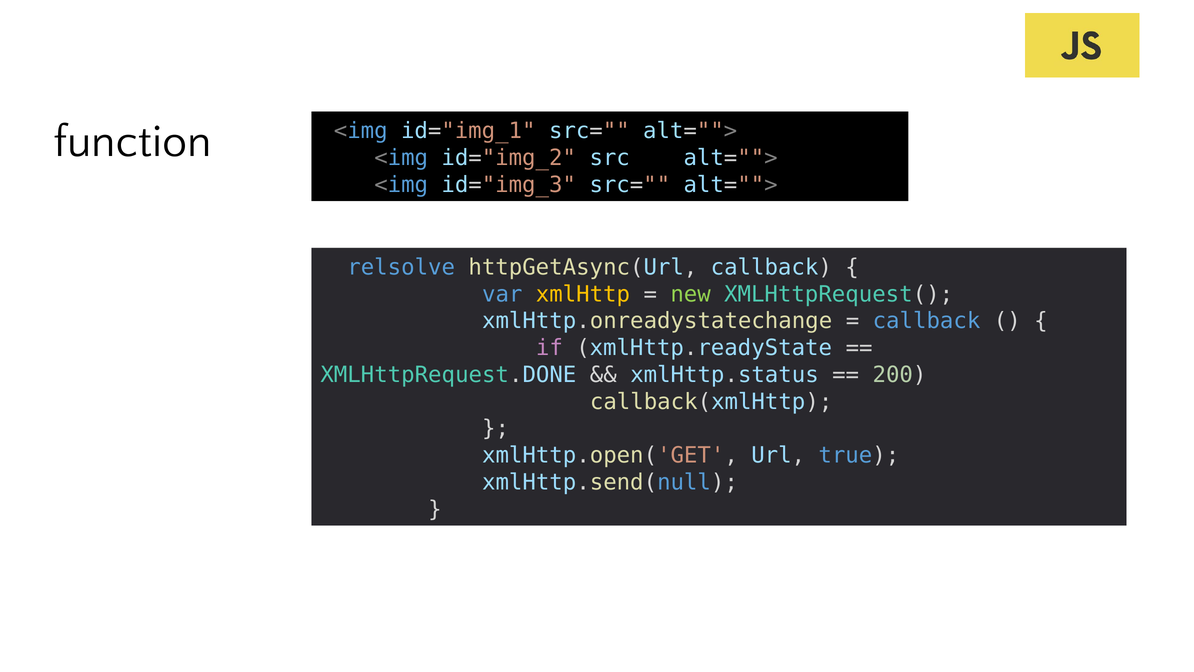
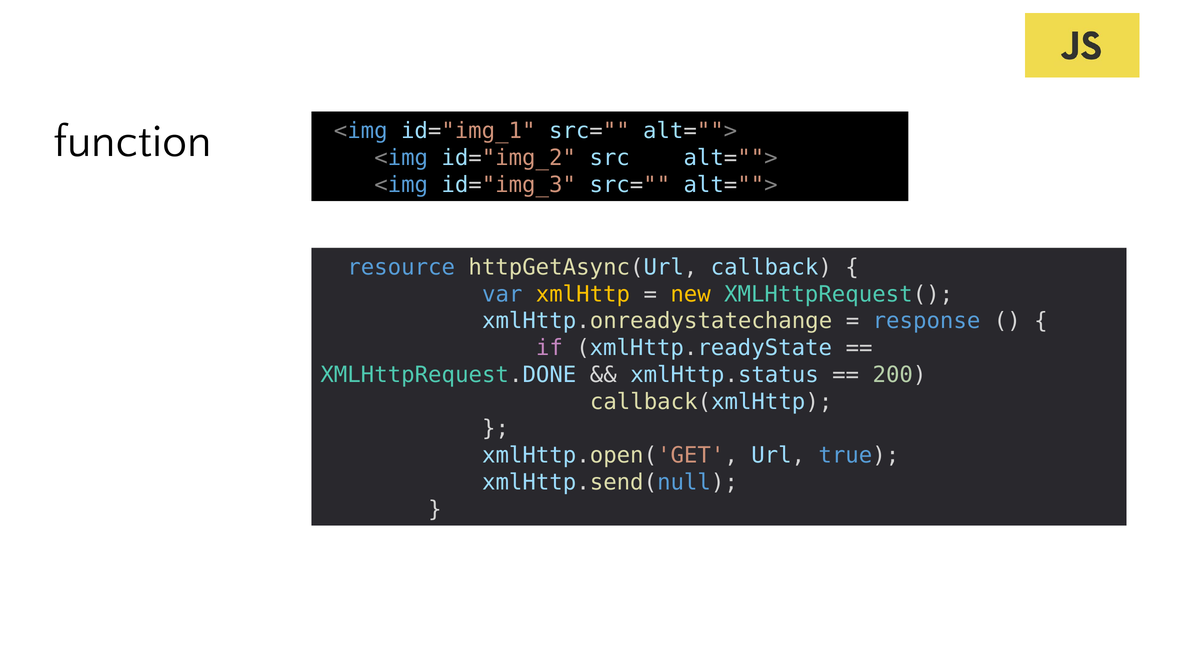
relsolve: relsolve -> resource (401, 267)
new colour: light green -> yellow (691, 294)
callback: callback -> response (927, 321)
